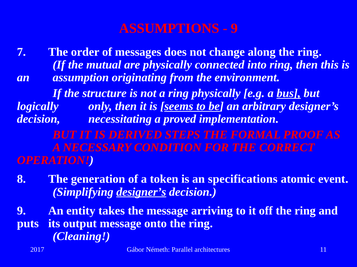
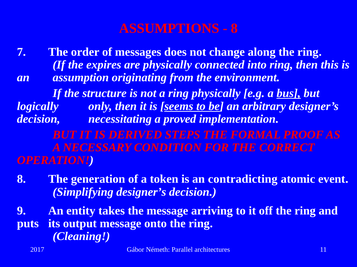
9: 9 -> 8 (234, 28)
mutual: mutual -> expires (104, 65)
specifications: specifications -> contradicting (243, 180)
designer’s underline: present -> none (141, 192)
